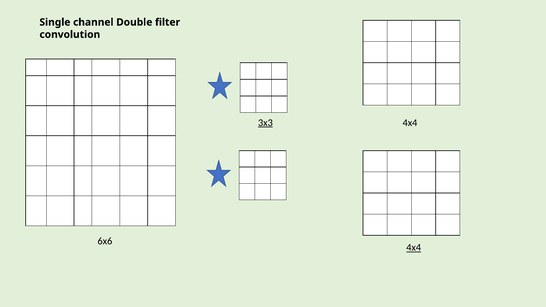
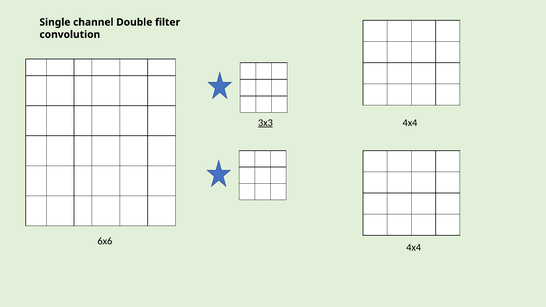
4x4 underline: present -> none (414, 248)
